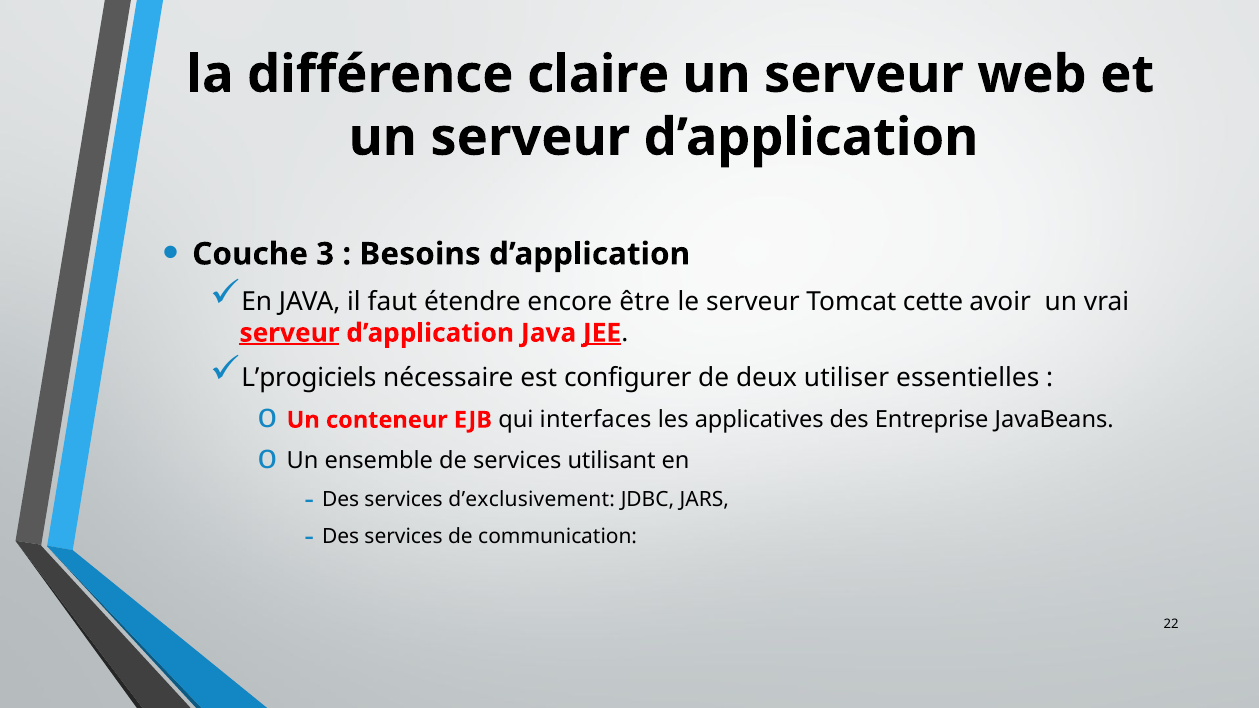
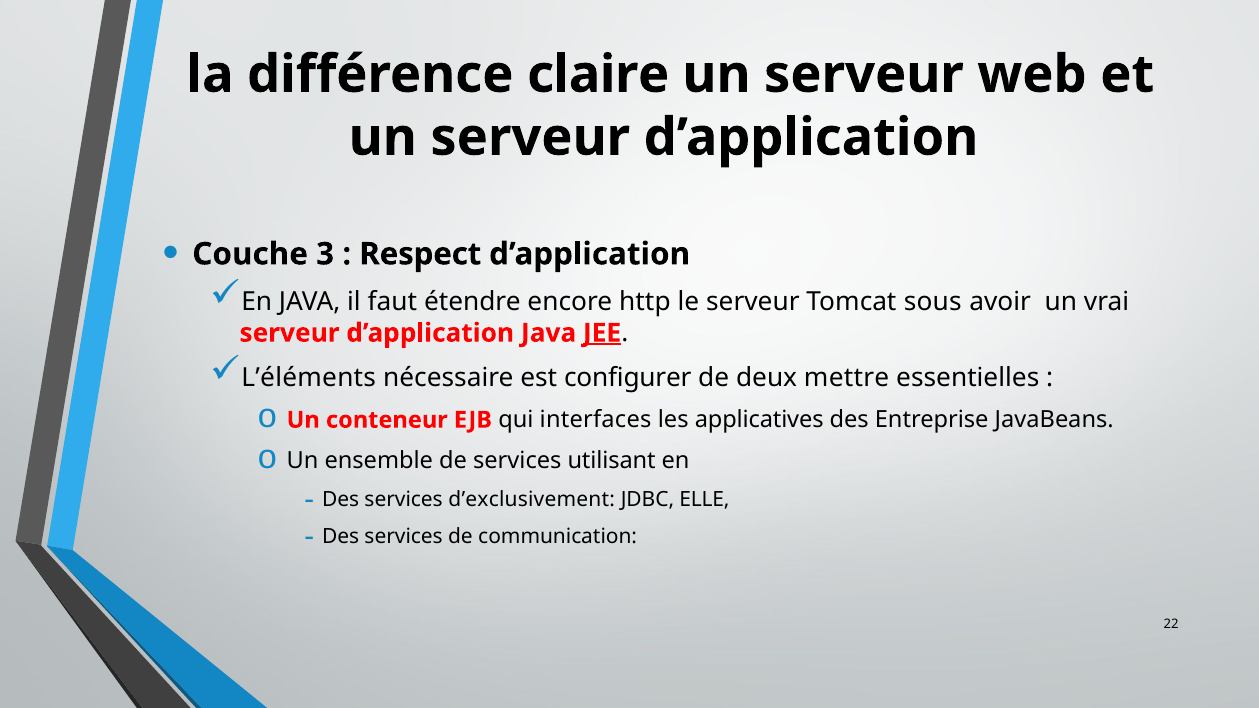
Besoins: Besoins -> Respect (420, 254)
être: être -> http (645, 302)
cette: cette -> sous (933, 302)
serveur underline: present -> none (289, 333)
L’progiciels: L’progiciels -> L’éléments (309, 378)
utiliser: utiliser -> mettre (847, 378)
JARS: JARS -> ELLE (704, 500)
